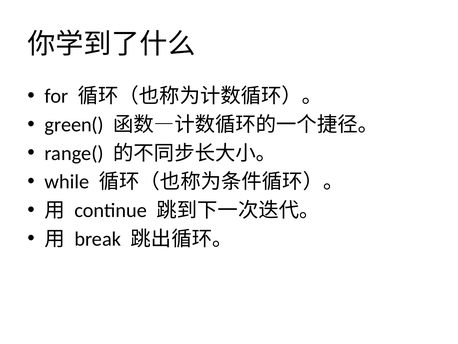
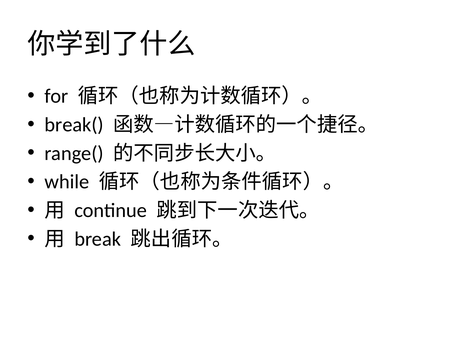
green(: green( -> break( (74, 125)
